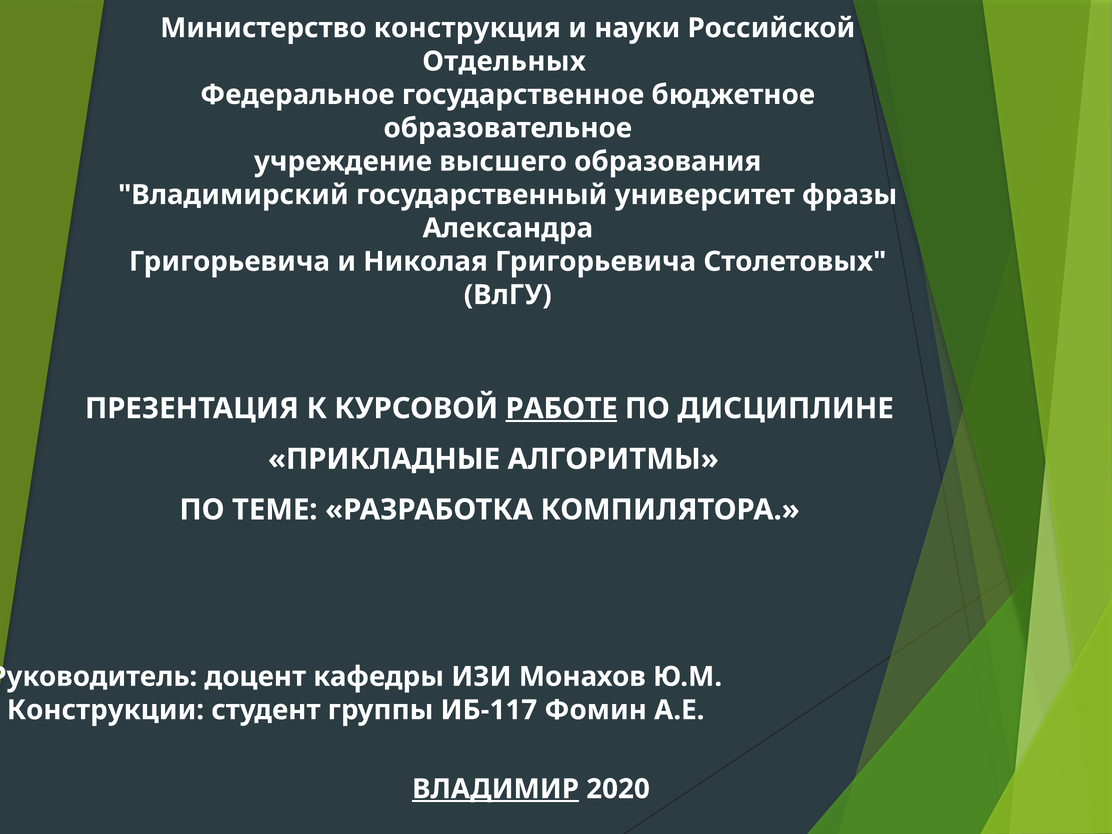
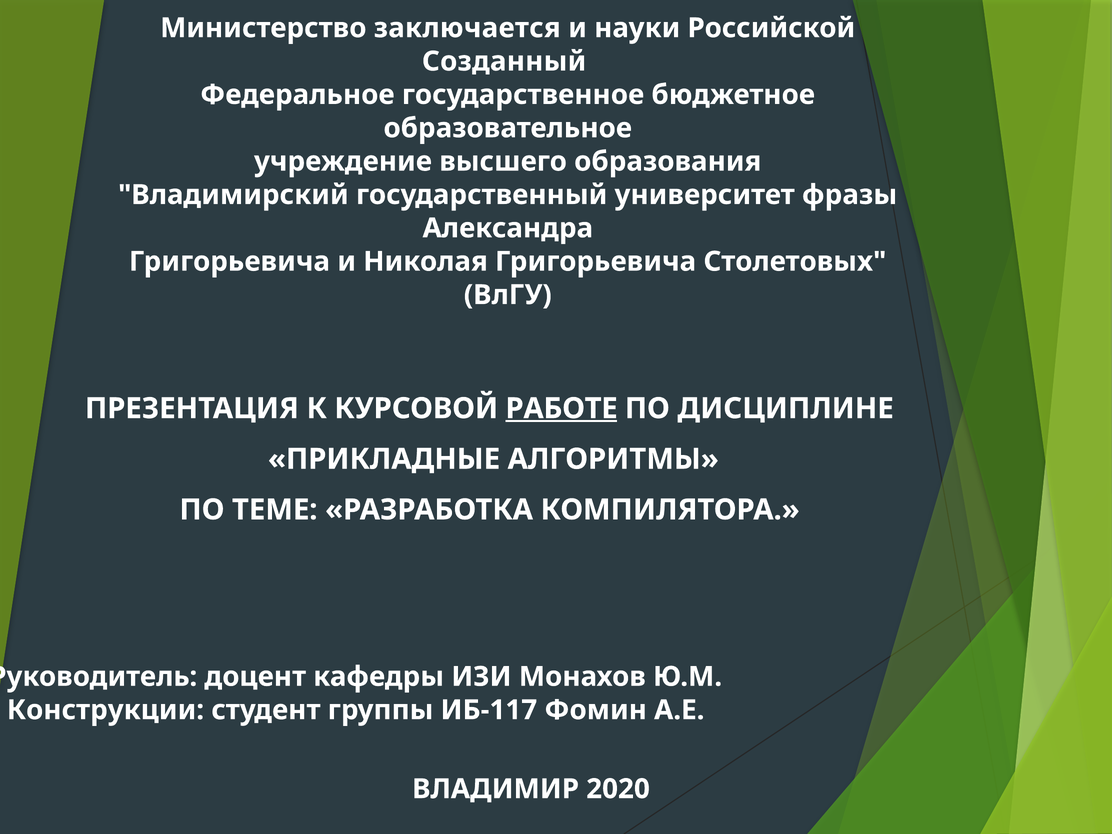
конструкция: конструкция -> заключается (467, 28)
Отдельных: Отдельных -> Созданный (504, 61)
ВЛАДИМИР underline: present -> none (496, 789)
